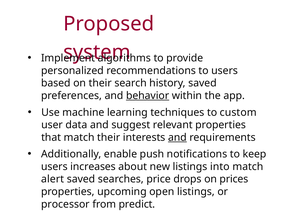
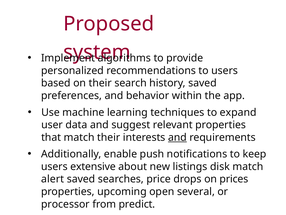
behavior underline: present -> none (148, 95)
custom: custom -> expand (238, 112)
increases: increases -> extensive (93, 166)
into: into -> disk (220, 166)
open listings: listings -> several (196, 191)
